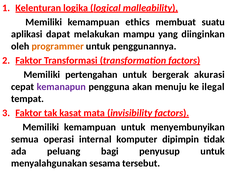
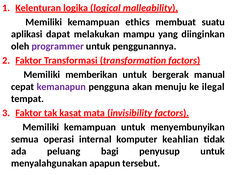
programmer colour: orange -> purple (58, 46)
pertengahan: pertengahan -> memberikan (91, 75)
akurasi: akurasi -> manual (210, 75)
dipimpin: dipimpin -> keahlian (180, 139)
sesama: sesama -> apapun (105, 163)
